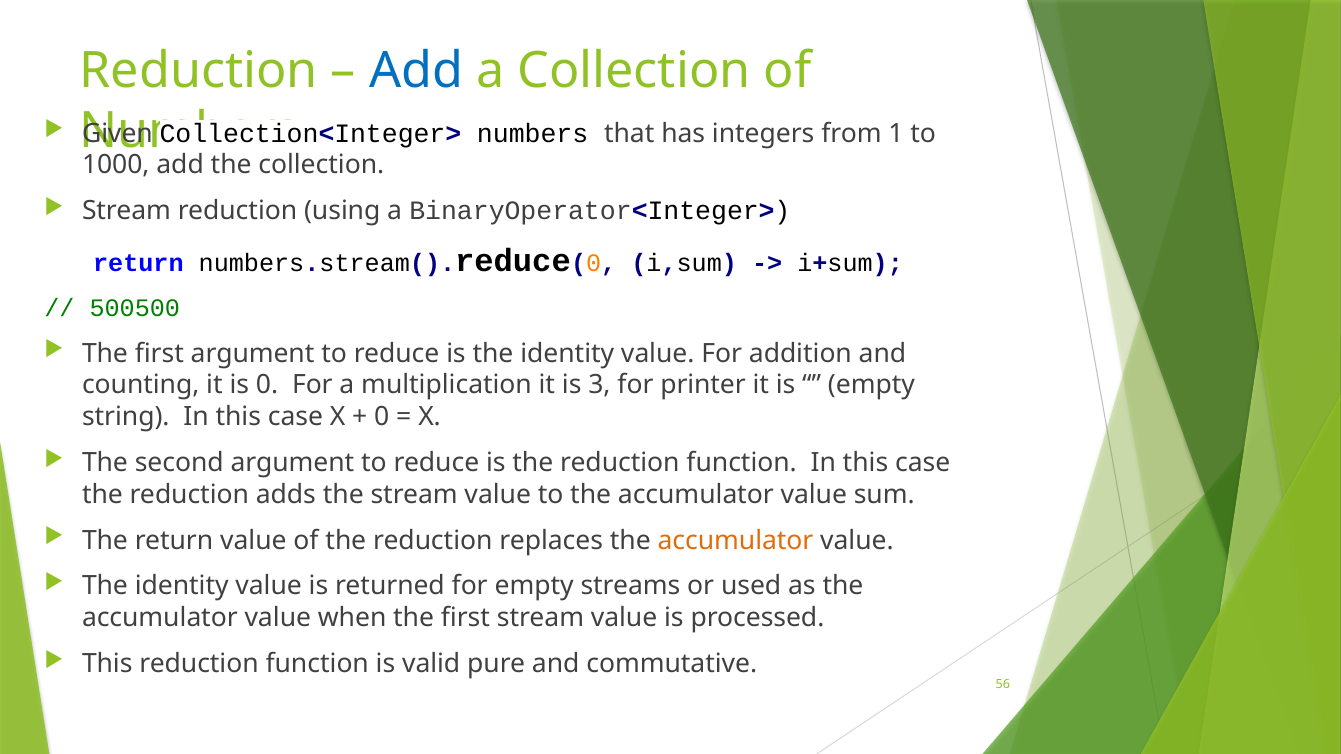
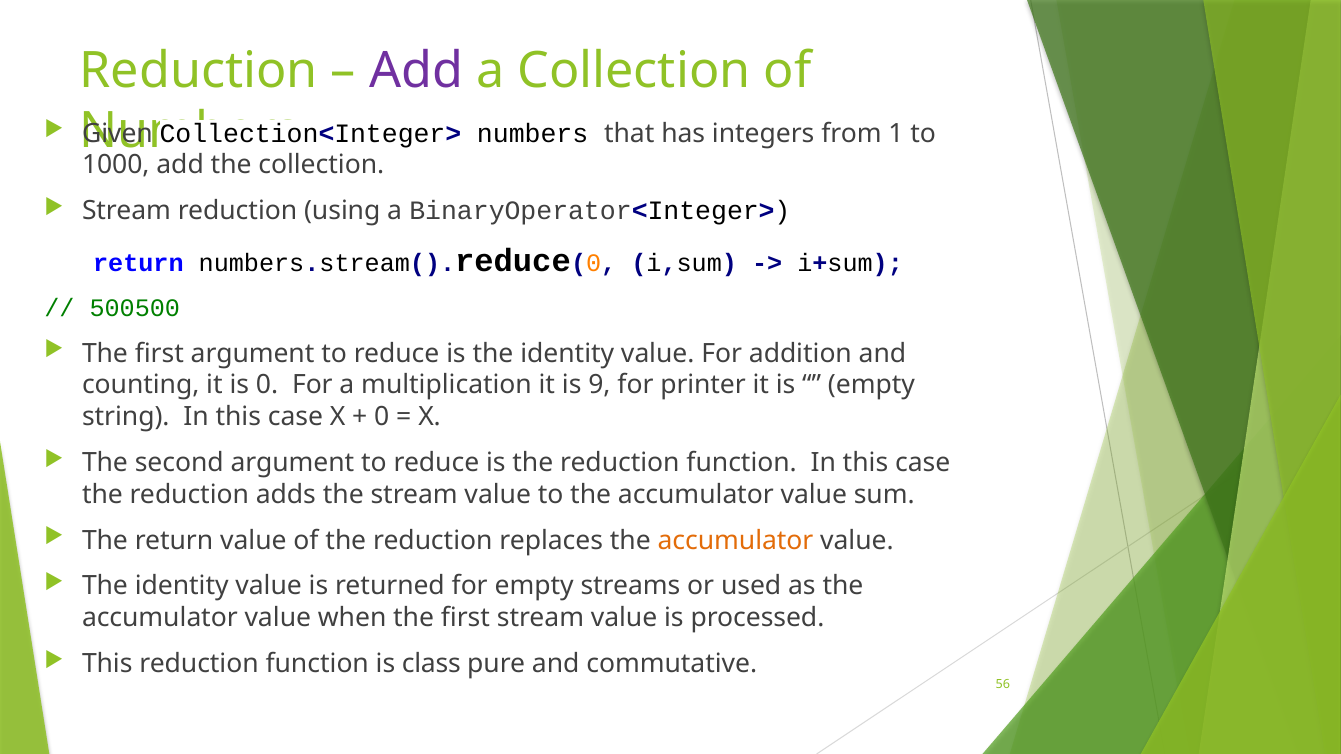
Add colour: blue -> purple (416, 71)
3: 3 -> 9 (599, 385)
valid: valid -> class (431, 664)
